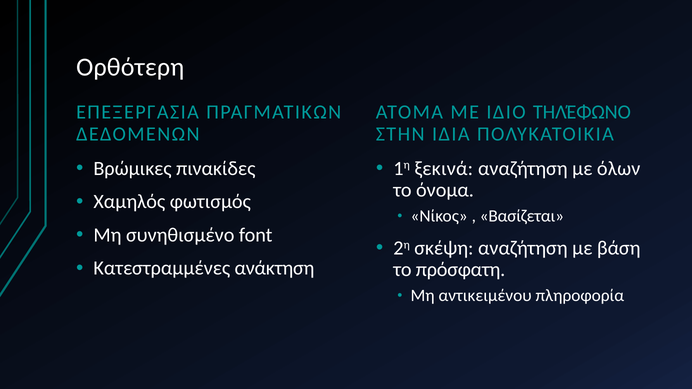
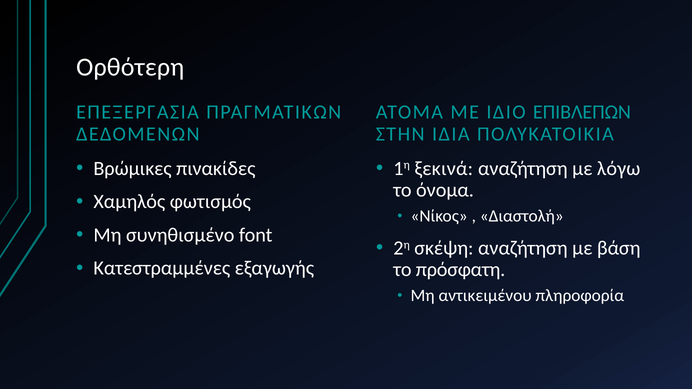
ΤΗΛΈΦΩΝΟ: ΤΗΛΈΦΩΝΟ -> ΕΠΙΒΛΕΠΩΝ (582, 112)
όλων: όλων -> λόγω (619, 169)
Βασίζεται: Βασίζεται -> Διαστολή (522, 216)
ανάκτηση: ανάκτηση -> εξαγωγής (274, 269)
